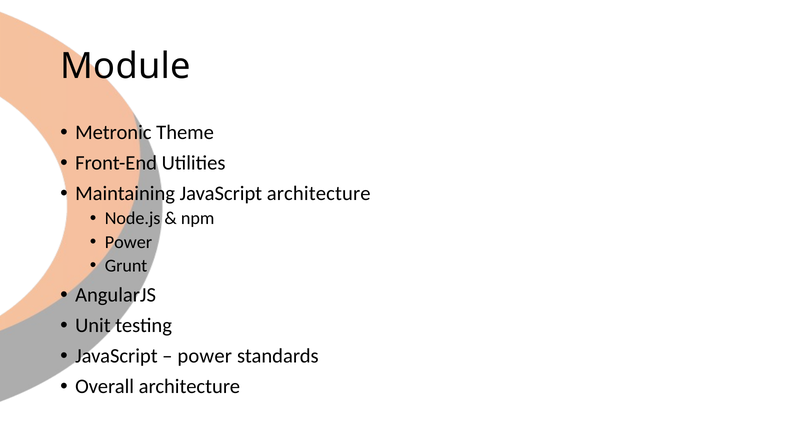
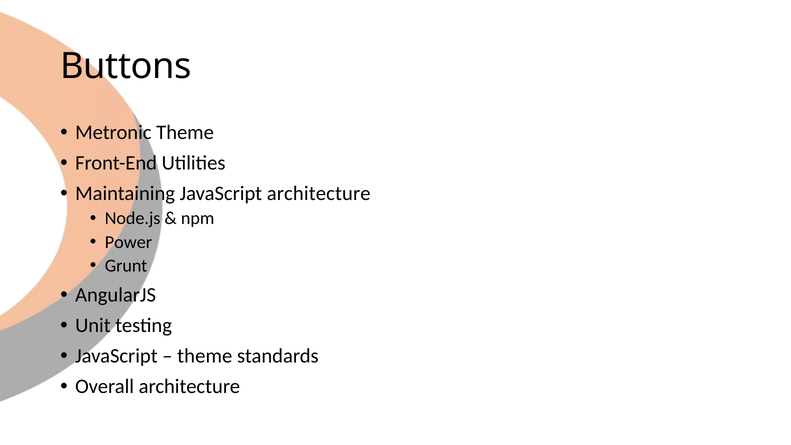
Module: Module -> Buttons (126, 66)
power: power -> theme (205, 356)
